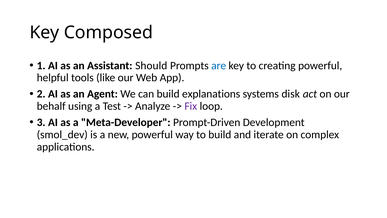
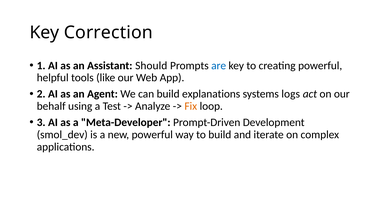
Composed: Composed -> Correction (108, 33)
disk: disk -> logs (291, 94)
Fix colour: purple -> orange (191, 106)
